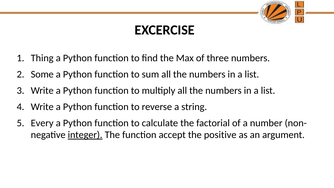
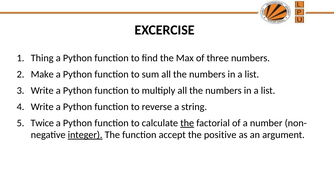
Some: Some -> Make (42, 74)
Every: Every -> Twice (42, 123)
the underline: none -> present (187, 123)
